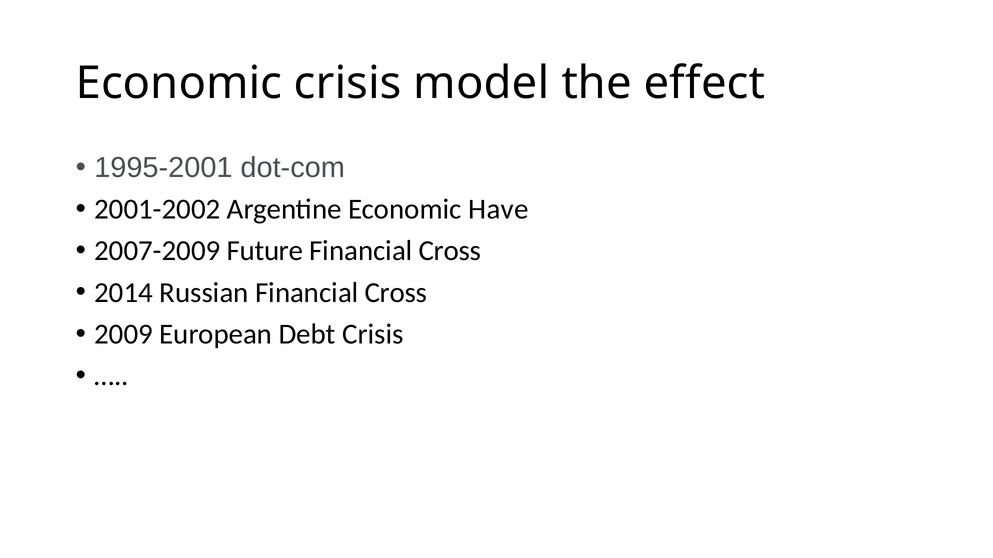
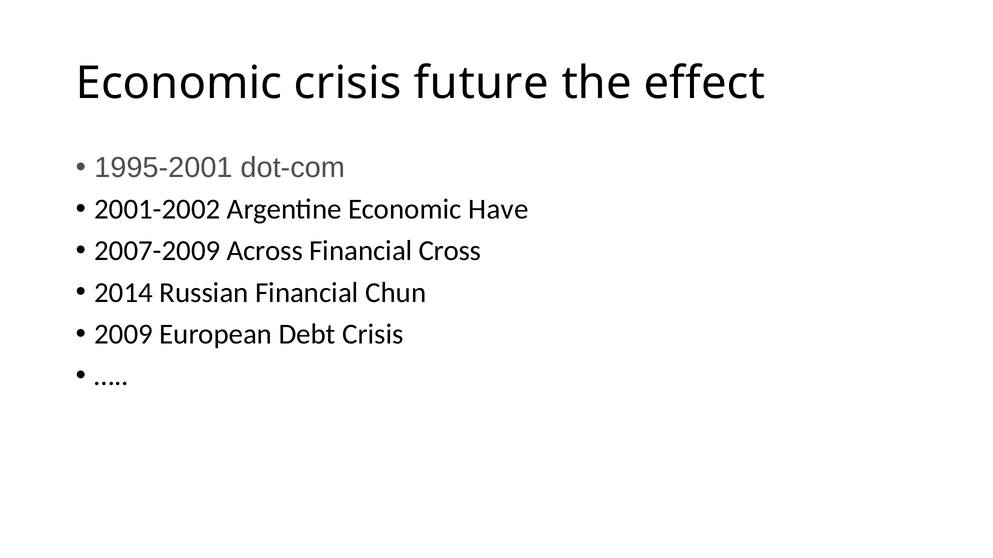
model: model -> future (481, 83)
Future: Future -> Across (265, 251)
Russian Financial Cross: Cross -> Chun (396, 293)
